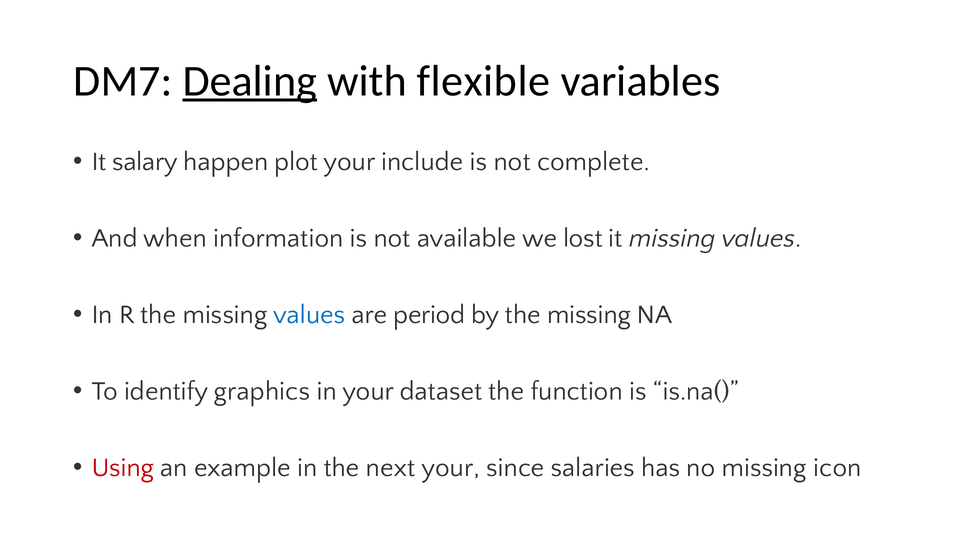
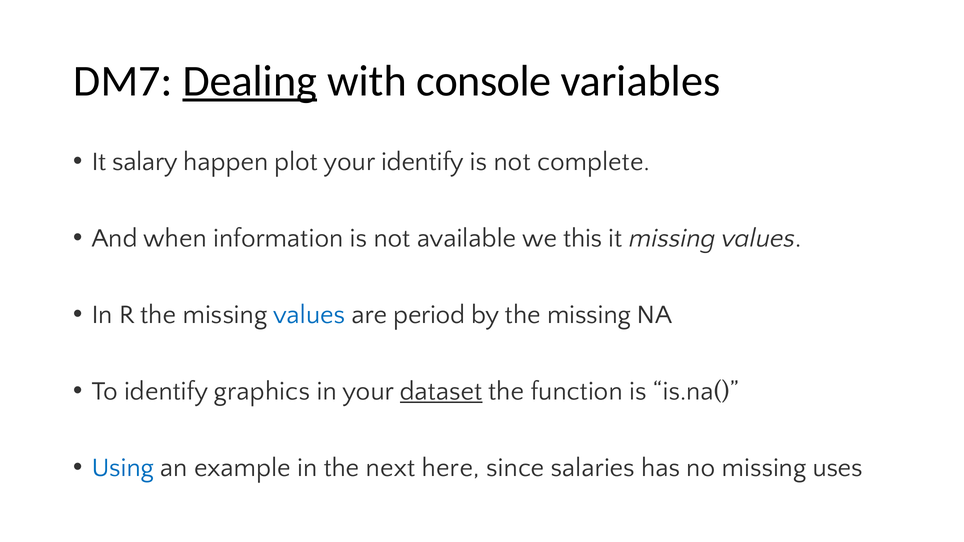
flexible: flexible -> console (484, 81)
your include: include -> identify (422, 162)
lost: lost -> this (583, 238)
dataset underline: none -> present (441, 391)
Using colour: red -> blue (123, 468)
next your: your -> here (451, 468)
icon: icon -> uses (838, 468)
